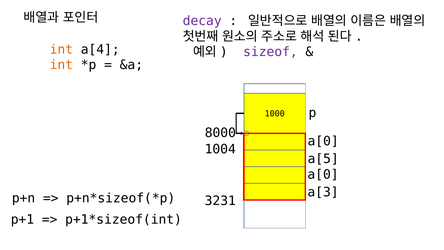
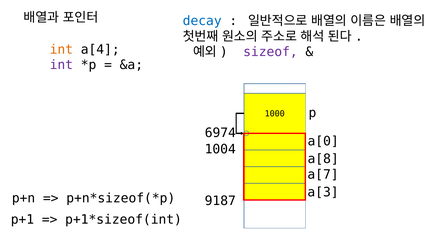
decay colour: purple -> blue (202, 21)
int colour: orange -> purple (61, 65)
8000: 8000 -> 6974 (220, 133)
a[5: a[5 -> a[8 (323, 159)
a[0: a[0 -> a[7 (323, 174)
3231: 3231 -> 9187 (220, 201)
